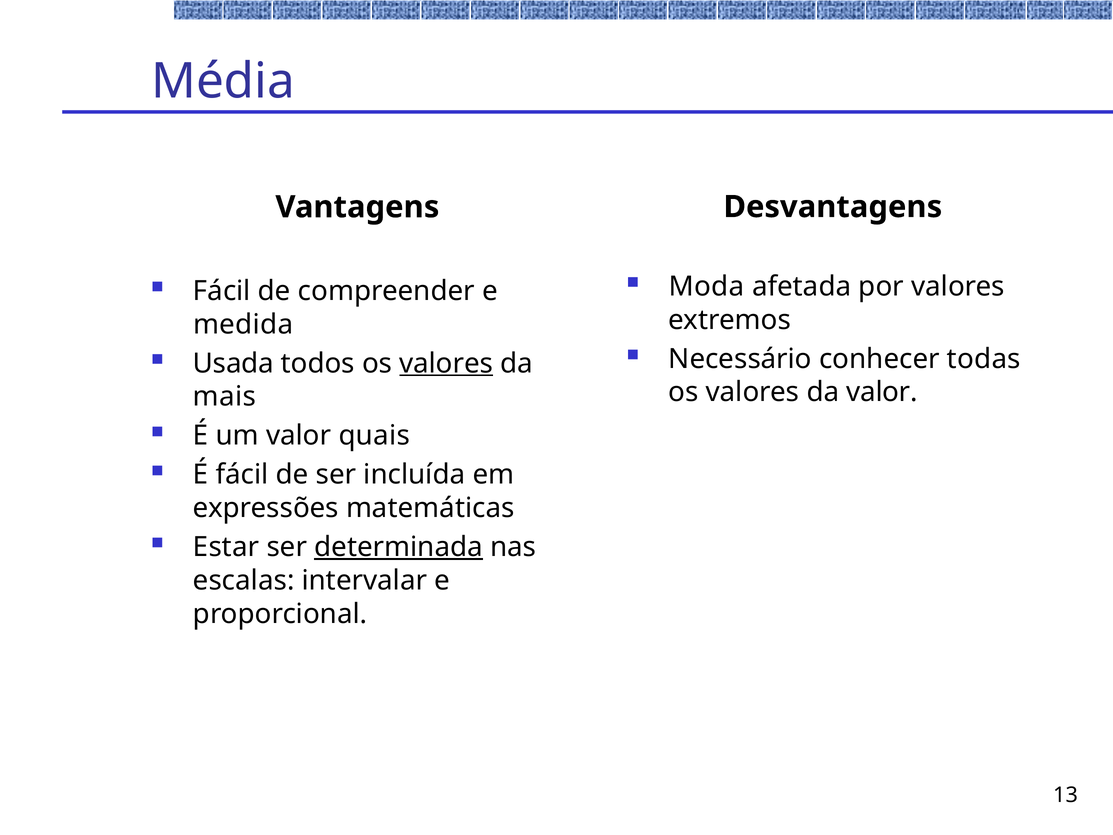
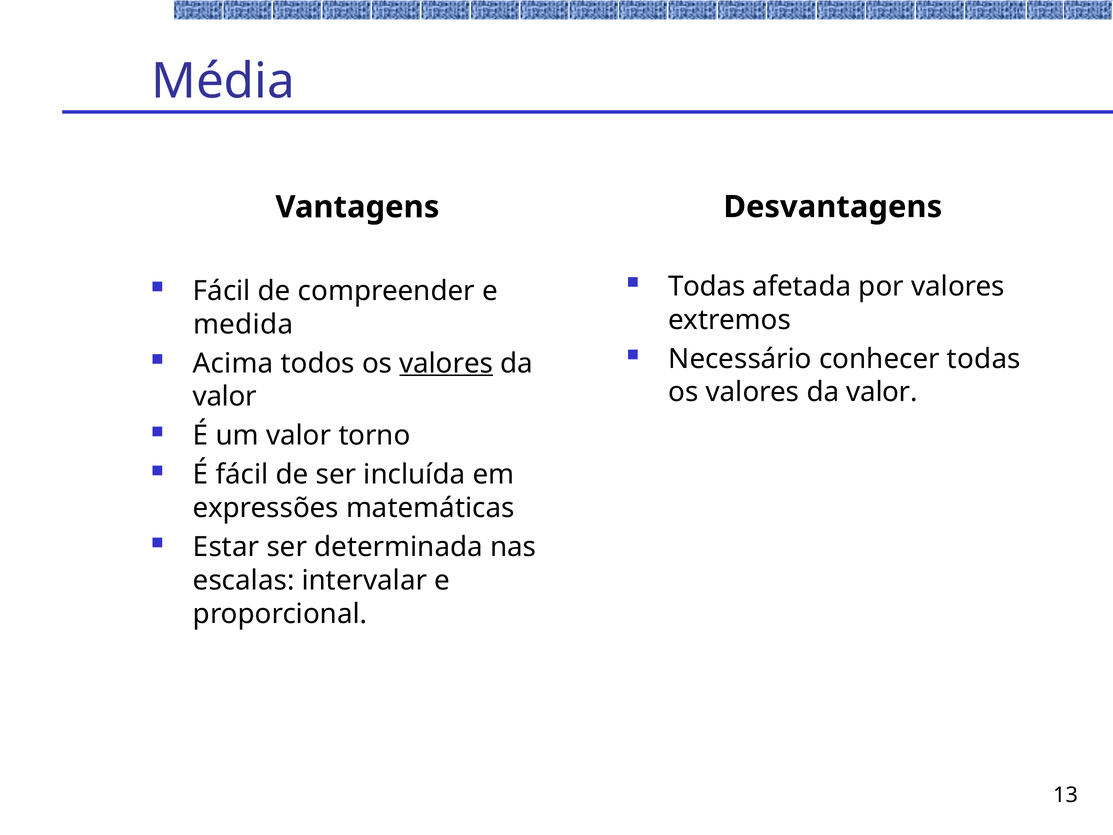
Moda: Moda -> Todas (707, 286)
Usada: Usada -> Acima (233, 363)
mais: mais -> valor (225, 397)
quais: quais -> torno (374, 436)
determinada underline: present -> none (399, 547)
